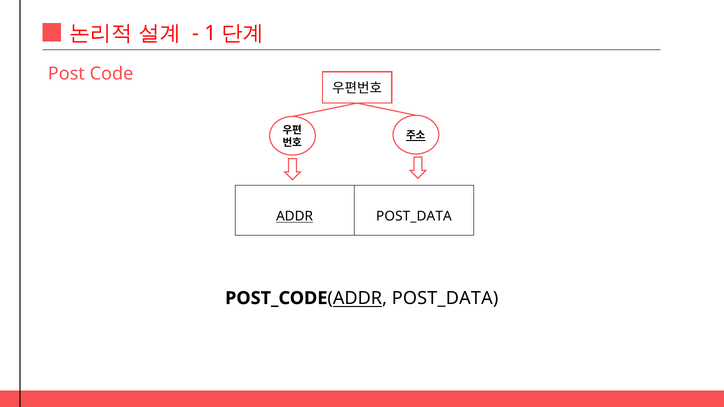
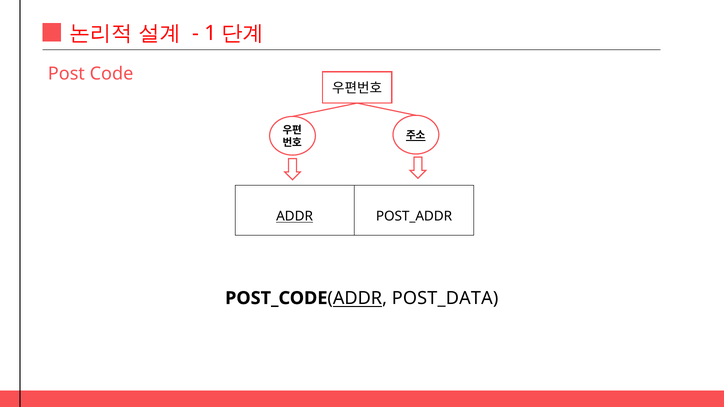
POST_DATA: POST_DATA -> POST_ADDR (414, 216)
